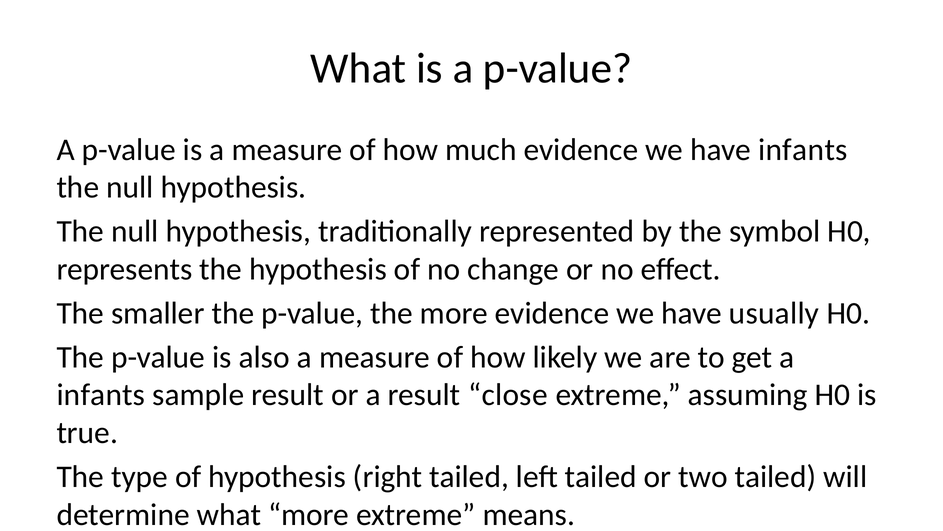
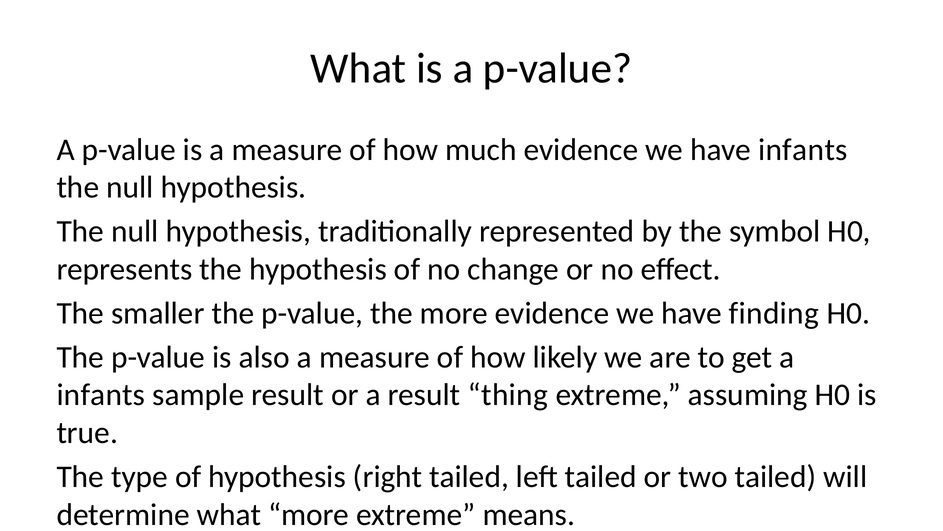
usually: usually -> finding (774, 313)
close: close -> thing (508, 395)
